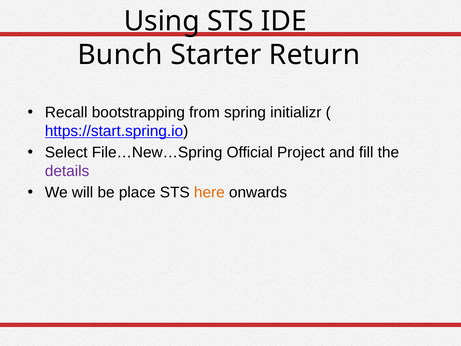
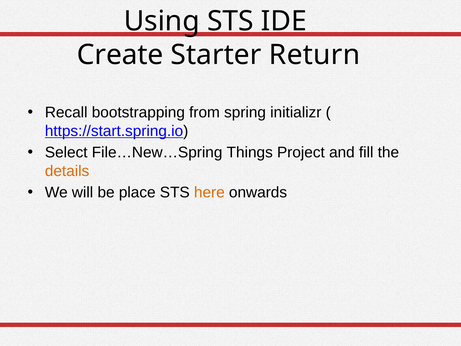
Bunch: Bunch -> Create (120, 55)
Official: Official -> Things (250, 152)
details colour: purple -> orange (67, 171)
